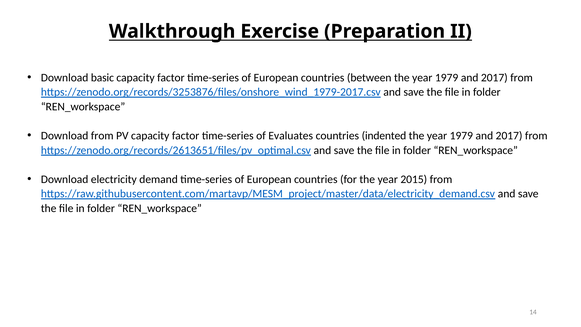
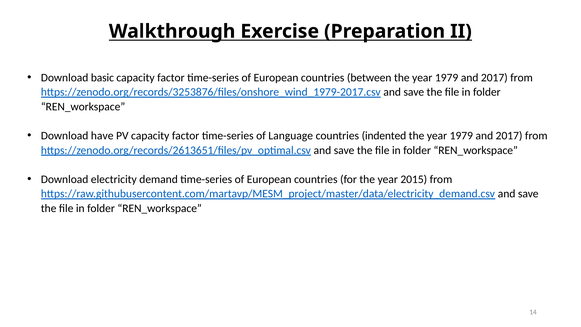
Download from: from -> have (102, 136)
Evaluates: Evaluates -> Language (291, 136)
